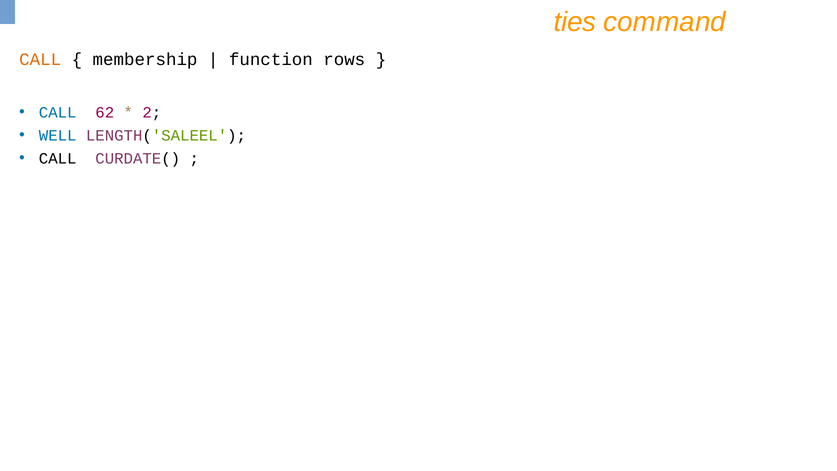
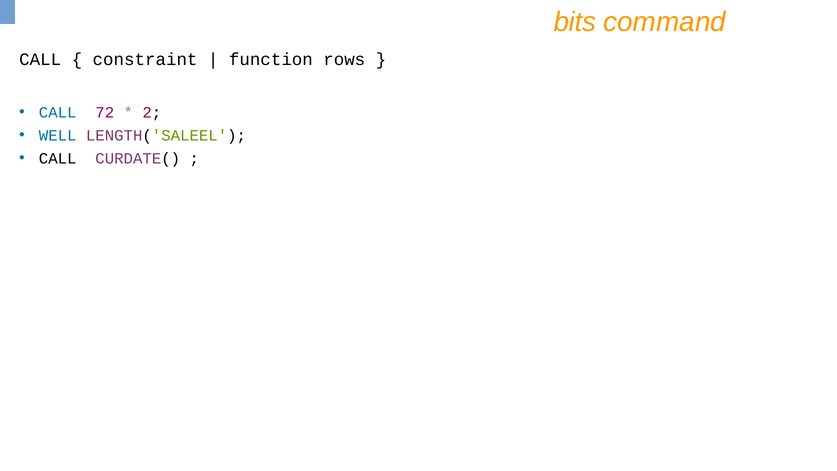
ties: ties -> bits (575, 22)
CALL colour: orange -> black (40, 60)
membership: membership -> constraint (145, 60)
62: 62 -> 72 (105, 112)
